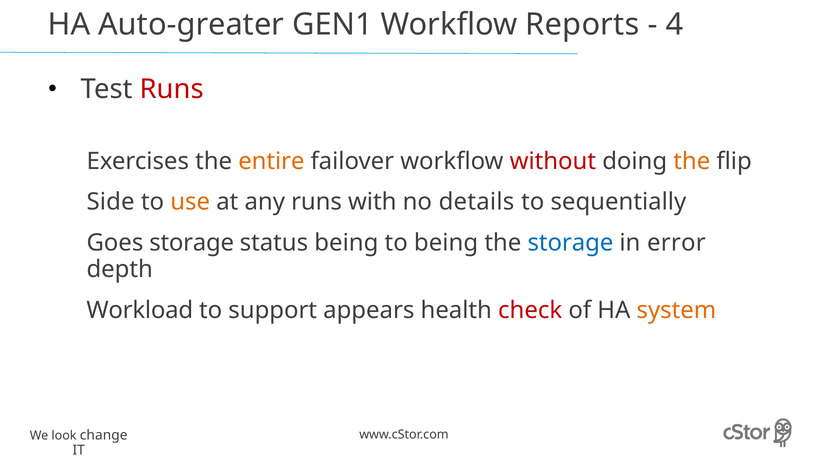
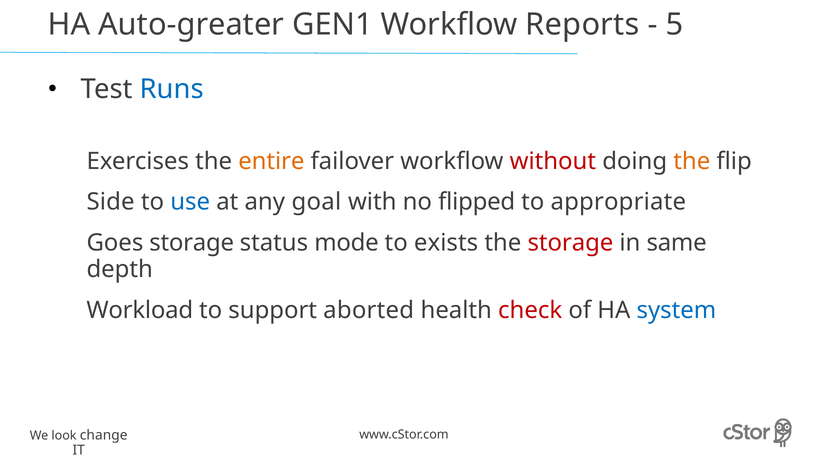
4: 4 -> 5 (675, 25)
Runs colour: red -> blue (172, 89)
use colour: orange -> blue (190, 202)
any runs: runs -> goal (316, 202)
details: details -> flipped (477, 202)
sequentially: sequentially -> appropriate (618, 202)
status being: being -> mode (347, 242)
to being: being -> exists (446, 242)
storage colour: blue -> red (570, 242)
error: error -> same (677, 242)
appears: appears -> aborted (369, 310)
system colour: orange -> blue (676, 310)
